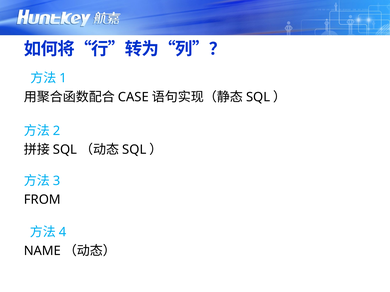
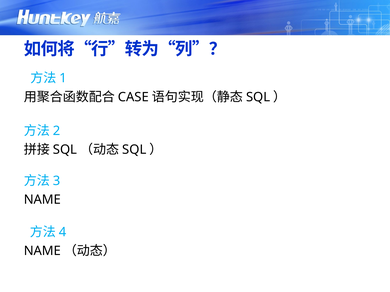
FROM: FROM -> NAME (42, 200)
